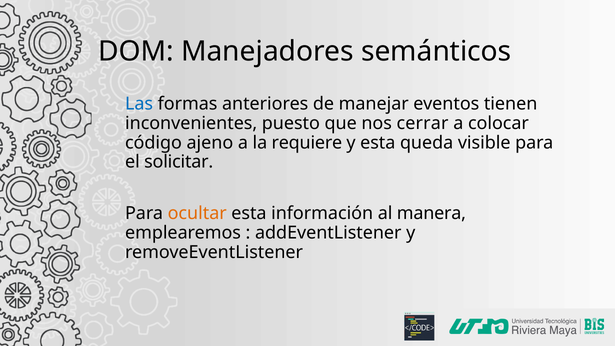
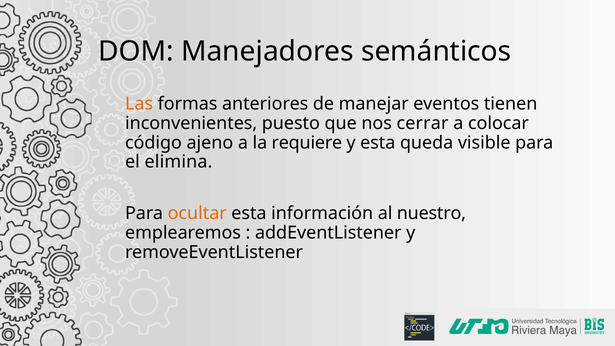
Las colour: blue -> orange (139, 104)
solicitar: solicitar -> elimina (179, 162)
manera: manera -> nuestro (431, 213)
